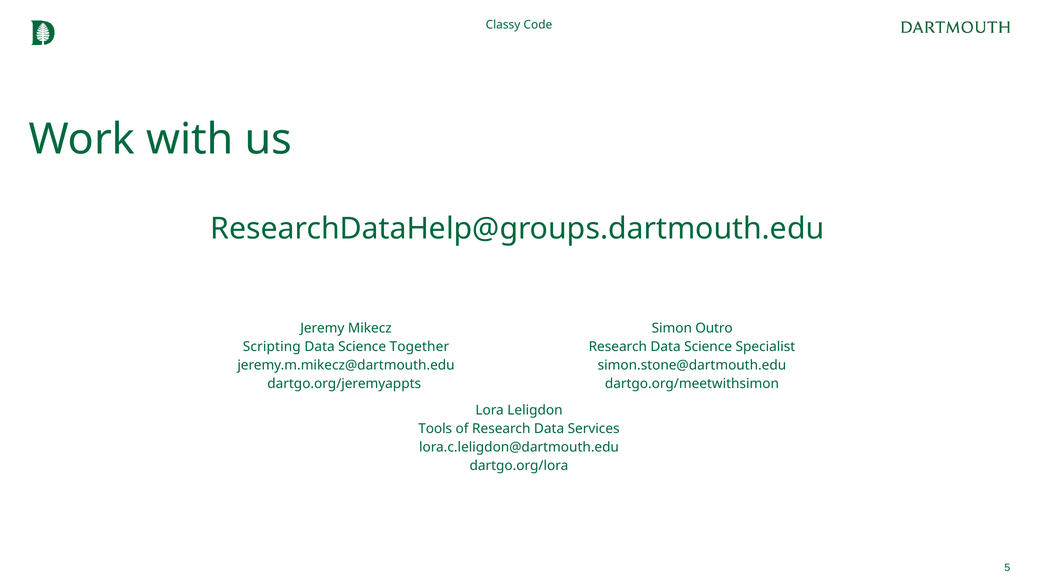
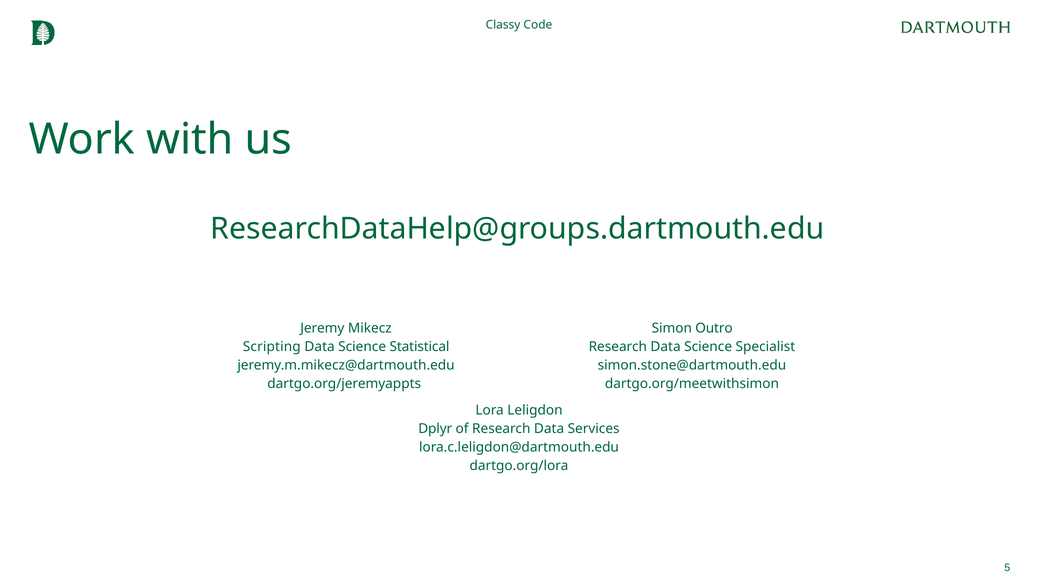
Together: Together -> Statistical (420, 347)
Tools: Tools -> Dplyr (435, 429)
